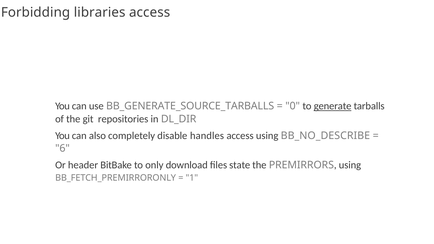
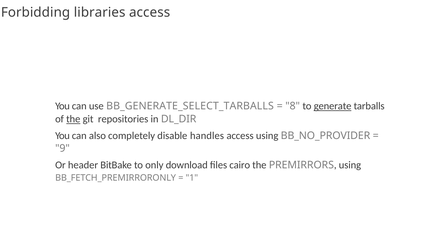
BB_GENERATE_SOURCE_TARBALLS: BB_GENERATE_SOURCE_TARBALLS -> BB_GENERATE_SELECT_TARBALLS (190, 106)
0: 0 -> 8 (293, 106)
the underline: none -> present (73, 119)
BB_NO_DESCRIBE: BB_NO_DESCRIBE -> BB_NO_PROVIDER (325, 136)
6: 6 -> 9 (62, 149)
state: state -> cairo (240, 165)
